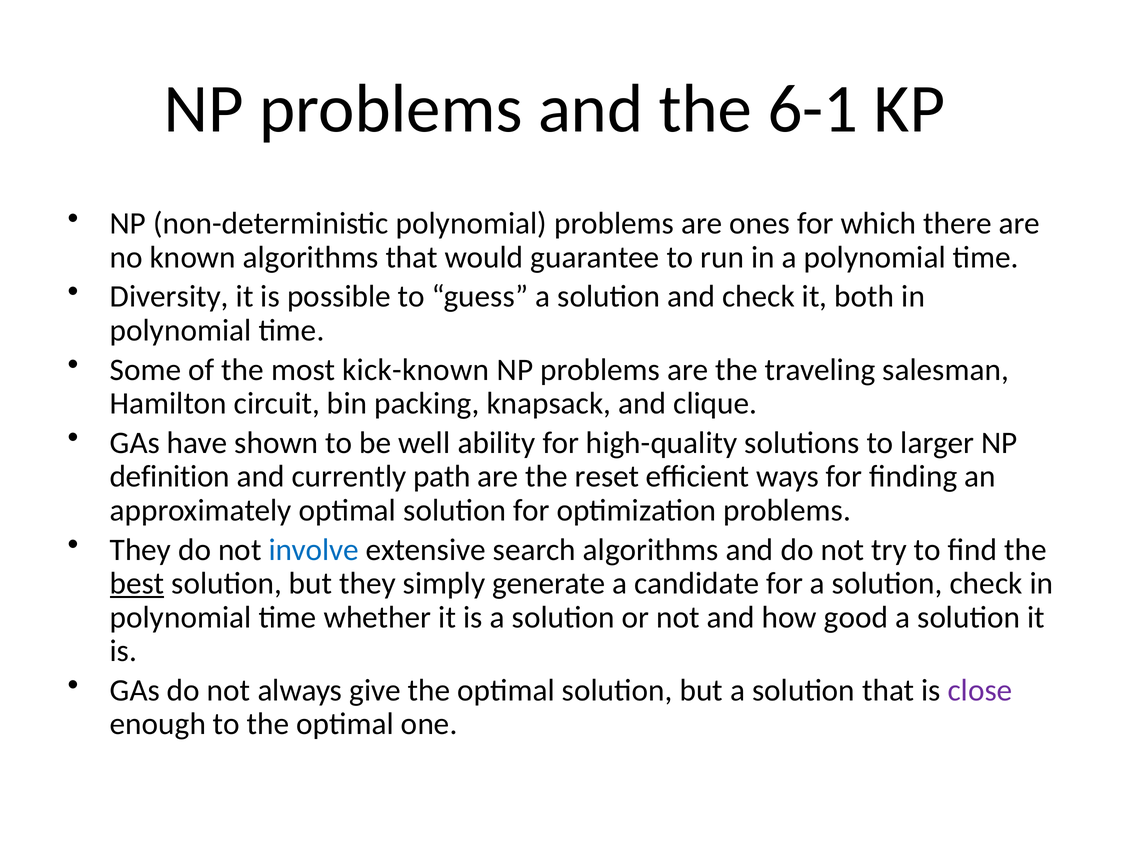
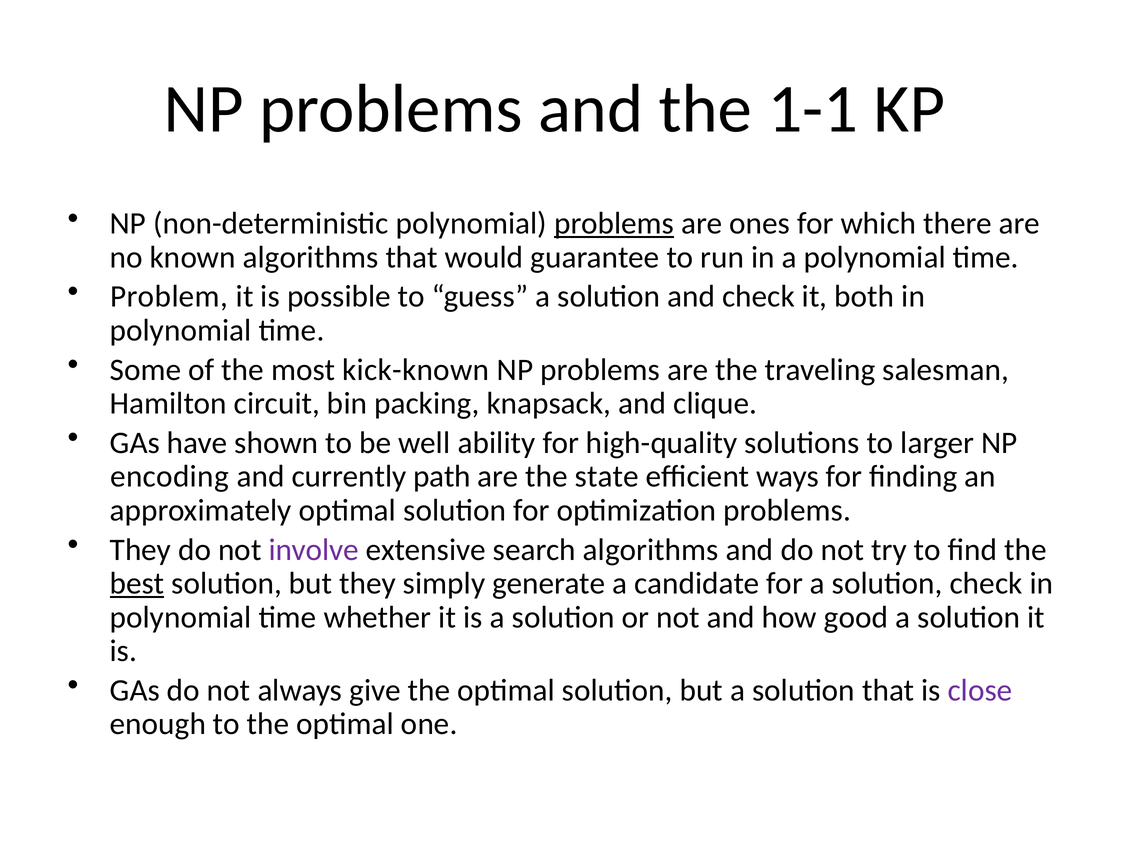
6-1: 6-1 -> 1-1 (813, 109)
problems underline: none -> present (614, 224)
Diversity: Diversity -> Problem (169, 297)
definition: definition -> encoding (170, 477)
reset: reset -> state (607, 477)
involve colour: blue -> purple (314, 550)
